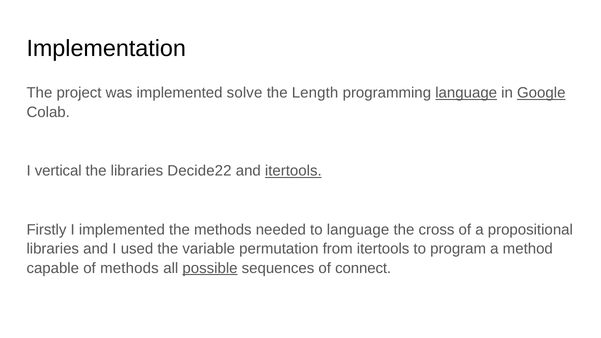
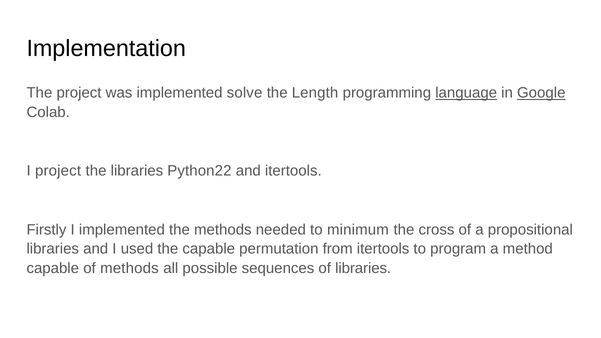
I vertical: vertical -> project (58, 171)
Decide22: Decide22 -> Python22 (199, 171)
itertools underline: present -> none (293, 171)
to language: language -> minimum (358, 230)
the variable: variable -> capable (209, 249)
possible underline: present -> none (210, 268)
of connect: connect -> libraries (363, 268)
